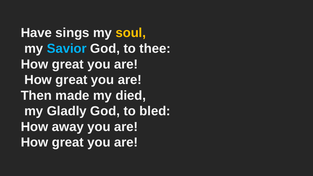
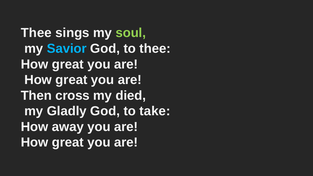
Have: Have -> Thee (36, 33)
soul colour: yellow -> light green (131, 33)
made: made -> cross (73, 96)
bled: bled -> take (155, 111)
